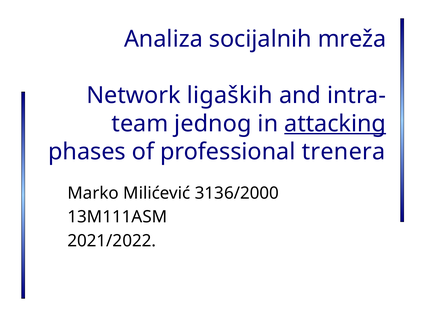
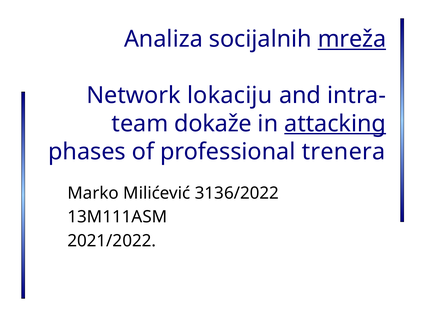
mreža underline: none -> present (352, 39)
ligaških: ligaških -> lokaciju (230, 95)
jednog: jednog -> dokaže (213, 123)
3136/2000: 3136/2000 -> 3136/2022 (237, 193)
